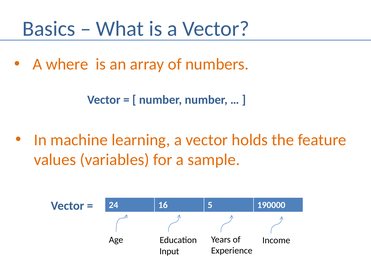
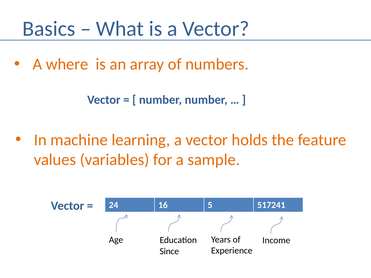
190000: 190000 -> 517241 (271, 205)
Input: Input -> Since (169, 251)
